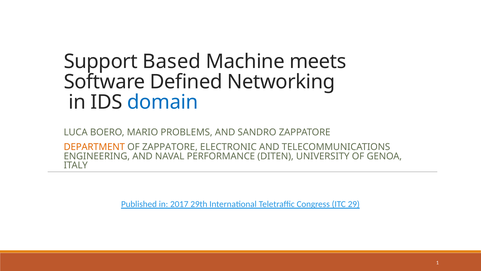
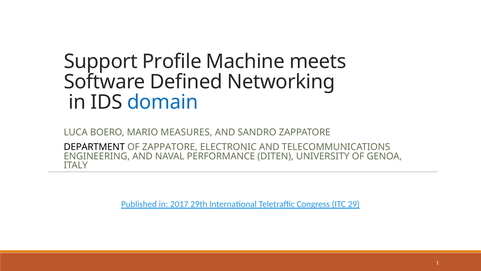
Based: Based -> Profile (172, 61)
PROBLEMS: PROBLEMS -> MEASURES (186, 132)
DEPARTMENT colour: orange -> black (94, 147)
